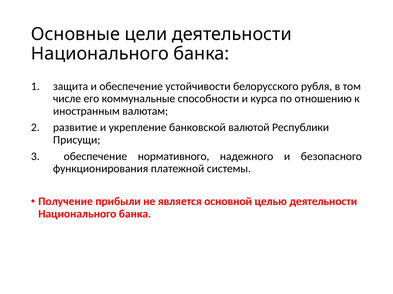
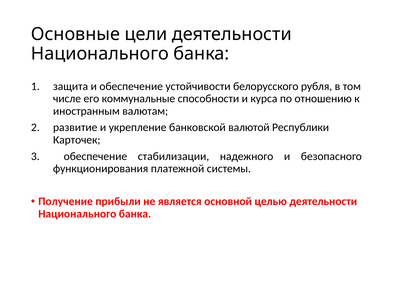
Присущи: Присущи -> Карточек (77, 140)
нормативного: нормативного -> стабилизации (174, 157)
